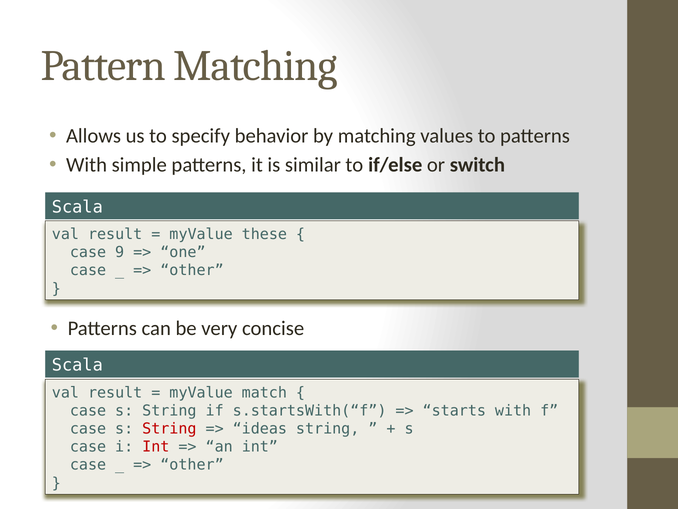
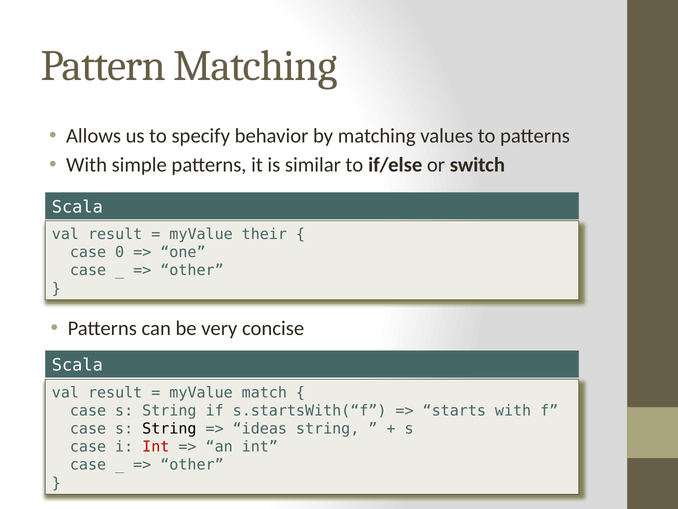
these: these -> their (264, 234)
9: 9 -> 0 (120, 252)
String colour: red -> black (169, 428)
